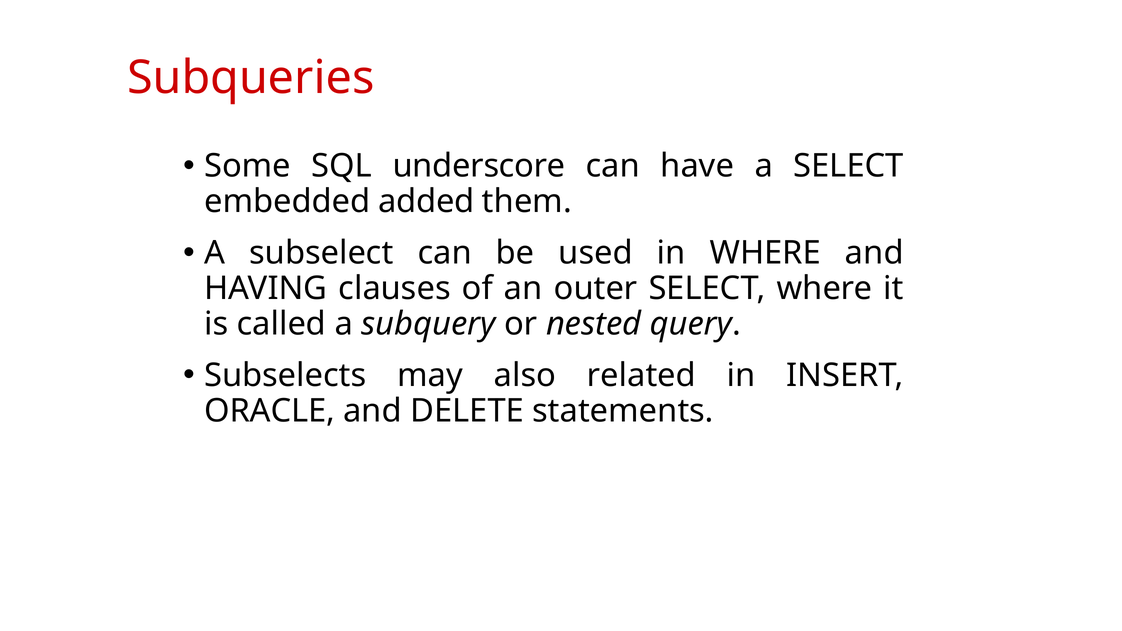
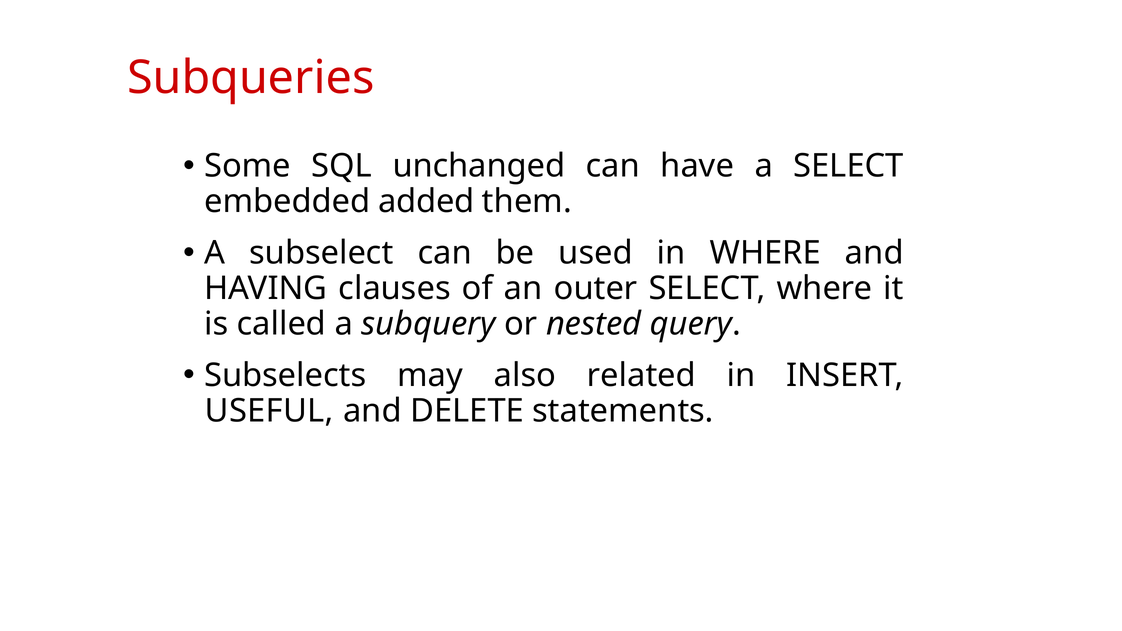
underscore: underscore -> unchanged (479, 166)
ORACLE: ORACLE -> USEFUL (269, 411)
